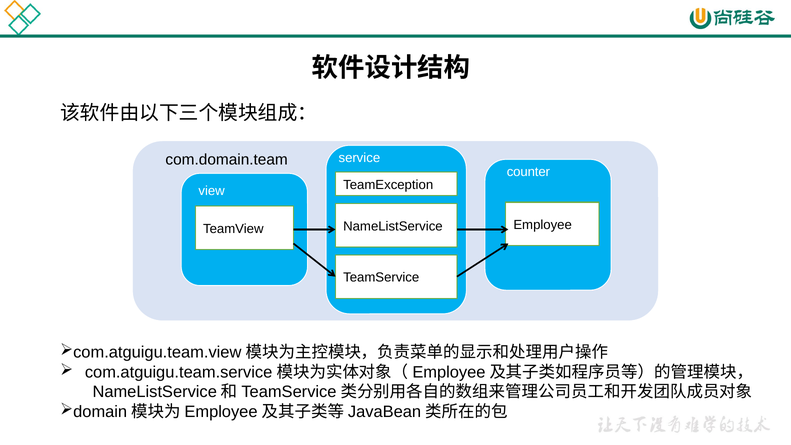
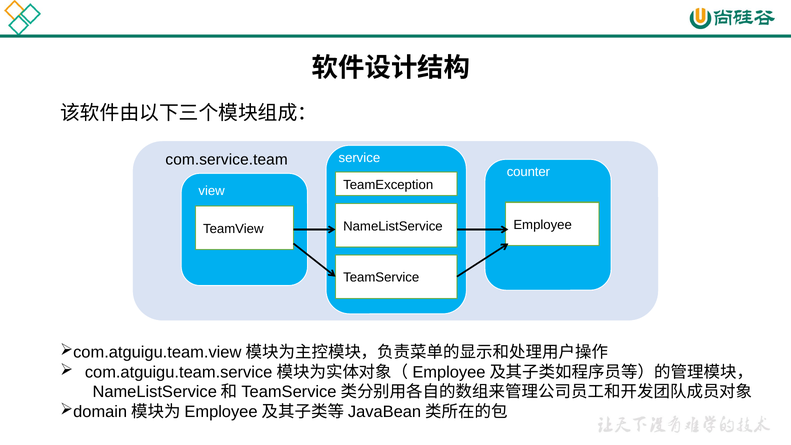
com.domain.team: com.domain.team -> com.service.team (227, 160)
